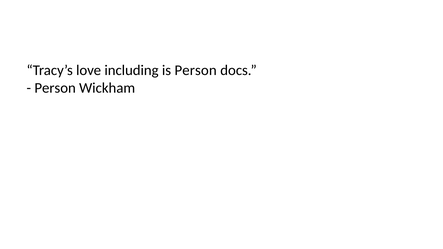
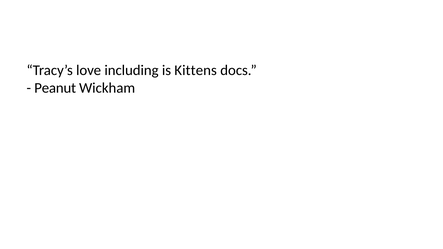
is Person: Person -> Kittens (196, 70)
Person: Person -> Peanut (55, 88)
